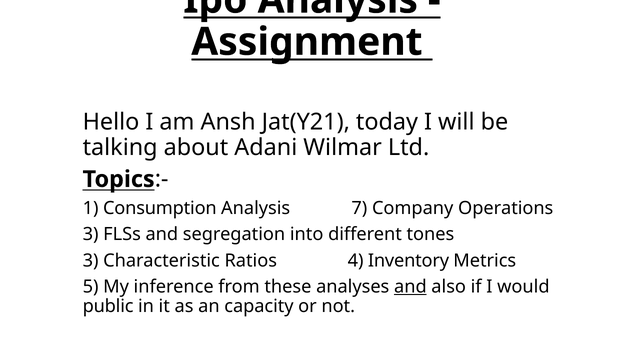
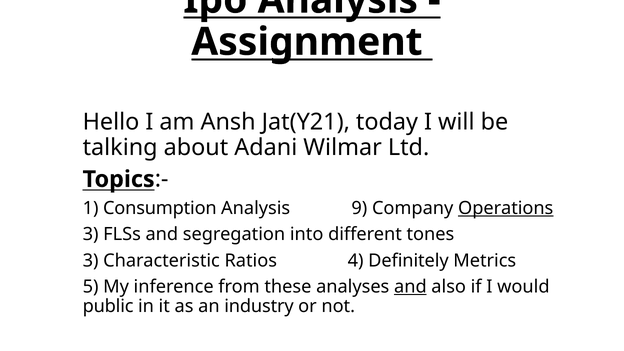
7: 7 -> 9 (359, 208)
Operations underline: none -> present (506, 208)
Inventory: Inventory -> Definitely (408, 260)
capacity: capacity -> industry (259, 306)
